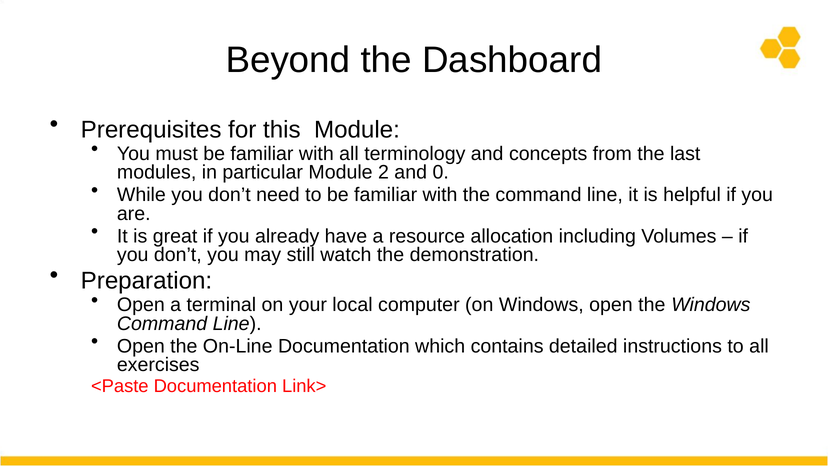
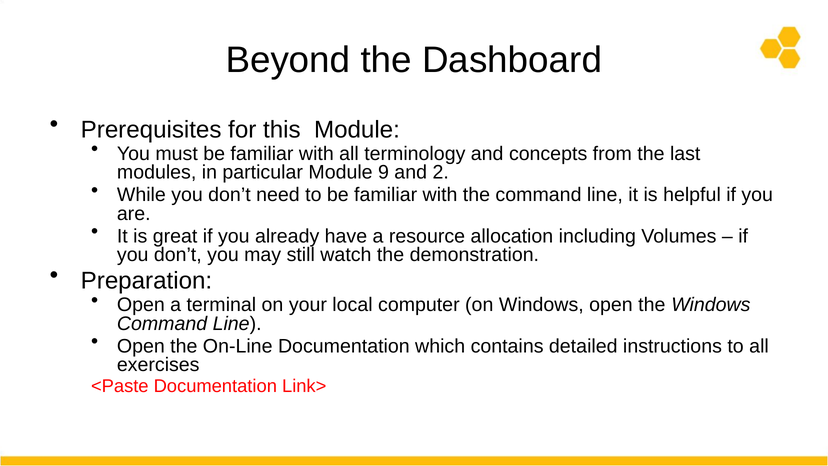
2: 2 -> 9 (384, 172)
0: 0 -> 2 (441, 172)
